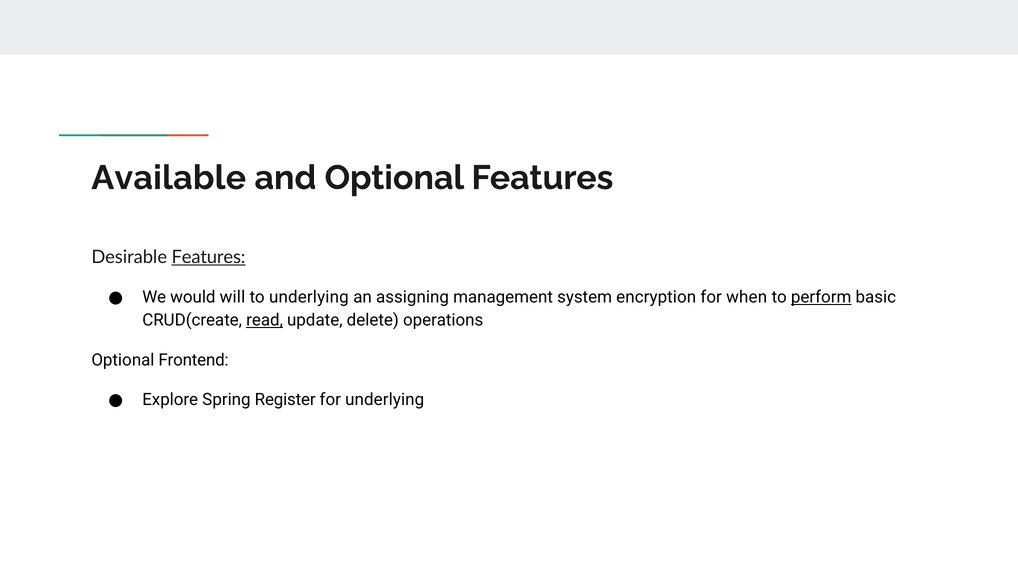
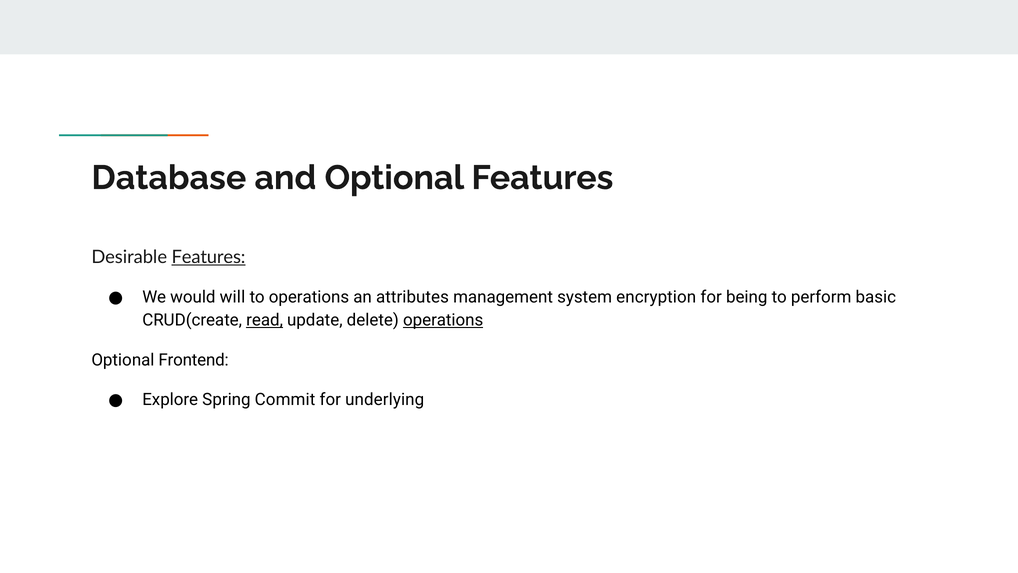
Available: Available -> Database (169, 178)
to underlying: underlying -> operations (309, 297)
assigning: assigning -> attributes (412, 297)
when: when -> being (747, 297)
perform underline: present -> none (821, 297)
operations underline: none -> present (443, 320)
Register: Register -> Commit (285, 400)
